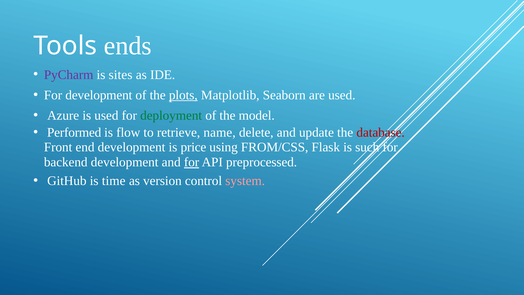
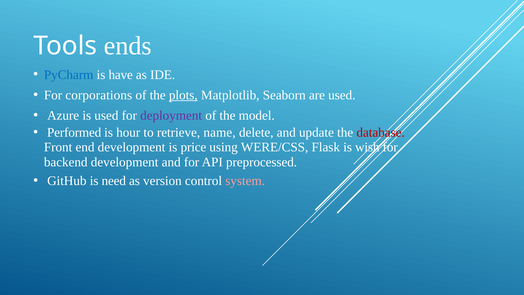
PyCharm colour: purple -> blue (69, 75)
sites: sites -> have (121, 75)
For development: development -> corporations (99, 95)
deployment colour: green -> purple (171, 115)
flow: flow -> hour (128, 132)
FROM/CSS: FROM/CSS -> WERE/CSS (275, 147)
such: such -> wish (367, 147)
for underline: present -> none (192, 162)
time: time -> need (114, 181)
